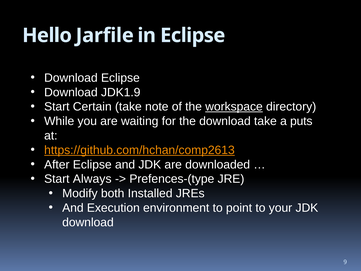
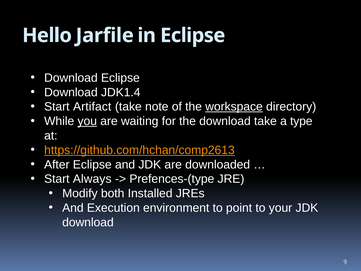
JDK1.9: JDK1.9 -> JDK1.4 (121, 92)
Certain: Certain -> Artifact (92, 107)
you underline: none -> present (87, 121)
puts: puts -> type (301, 121)
